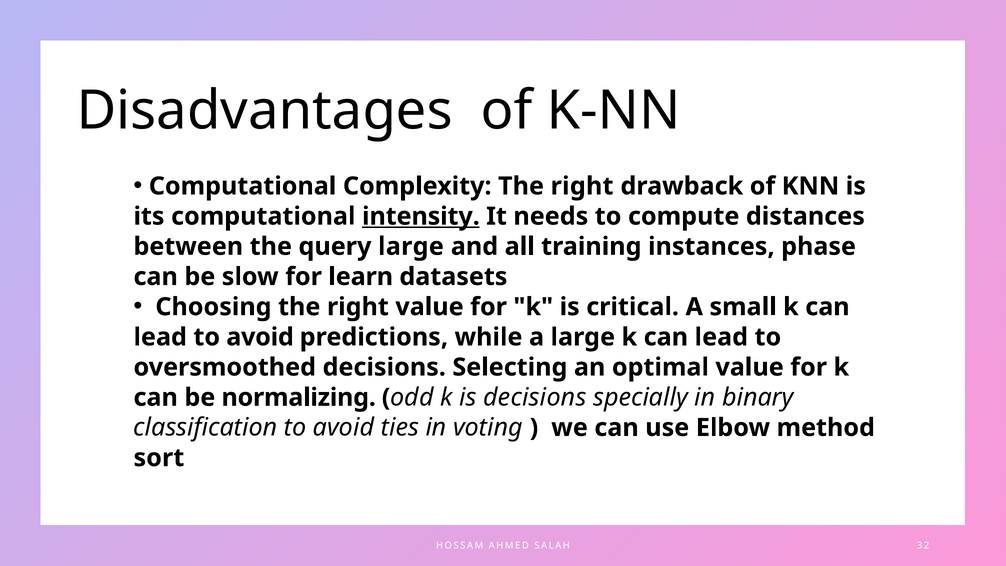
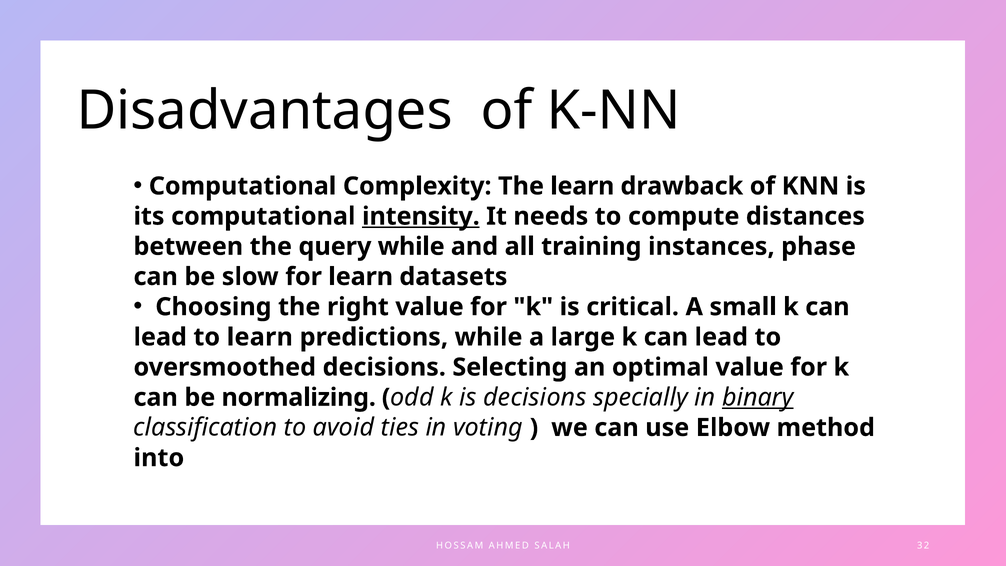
Complexity The right: right -> learn (582, 186)
query large: large -> while (411, 246)
lead to avoid: avoid -> learn (260, 337)
binary underline: none -> present (758, 397)
sort: sort -> into (159, 458)
